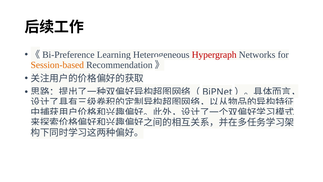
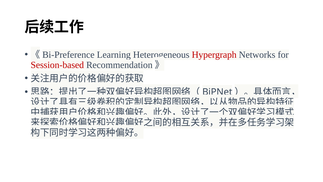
Session-based colour: orange -> red (57, 65)
